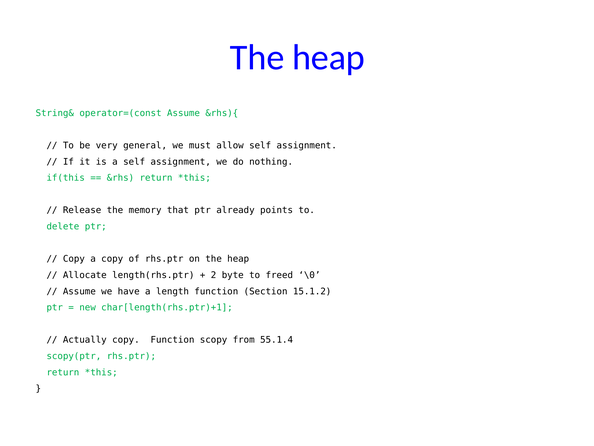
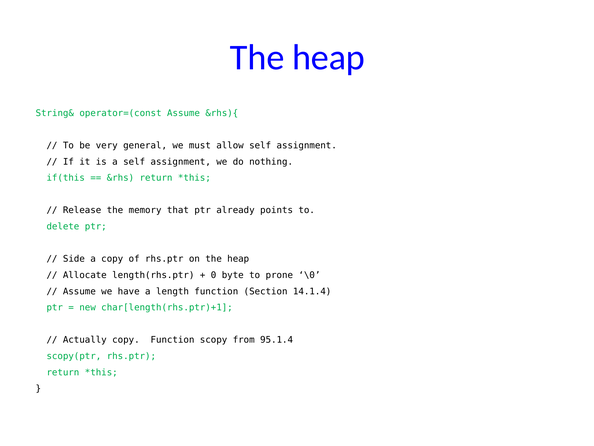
Copy: Copy -> Side (74, 259)
2: 2 -> 0 (214, 275)
freed: freed -> prone (279, 275)
15.1.2: 15.1.2 -> 14.1.4 (312, 291)
55.1.4: 55.1.4 -> 95.1.4 (277, 340)
